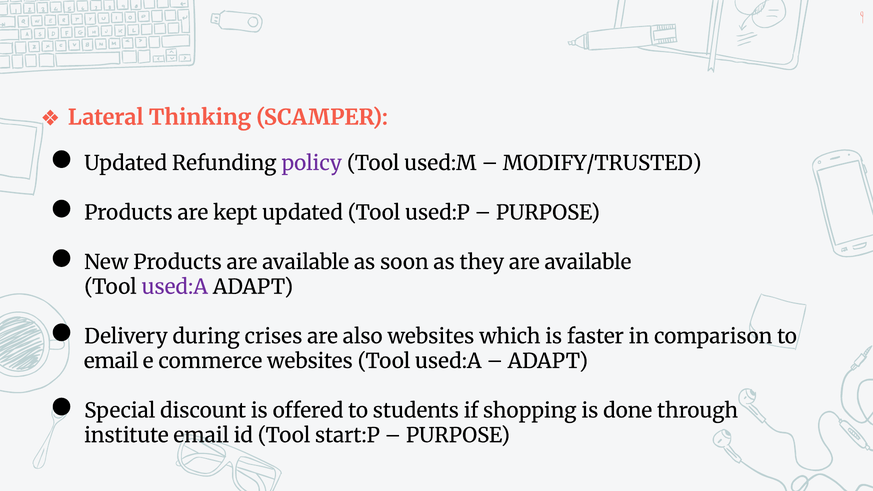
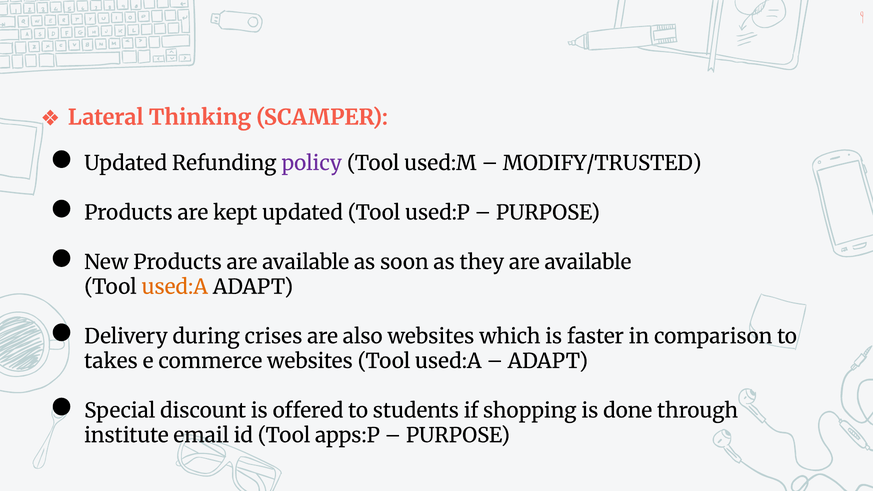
used:A colour: purple -> orange (175, 287)
email: email -> takes (111, 361)
start:P: start:P -> apps:P (347, 436)
